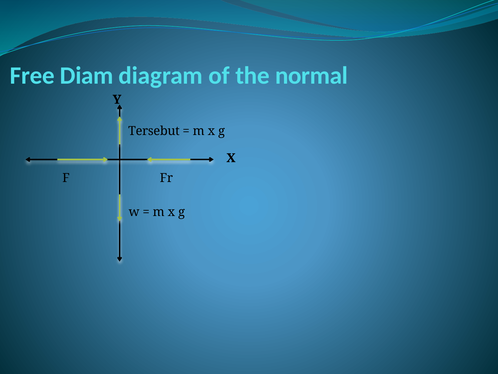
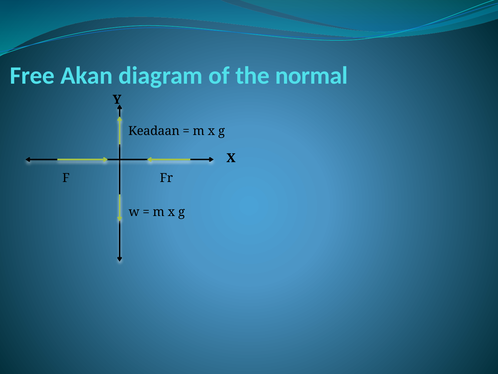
Diam: Diam -> Akan (87, 75)
Tersebut: Tersebut -> Keadaan (154, 131)
